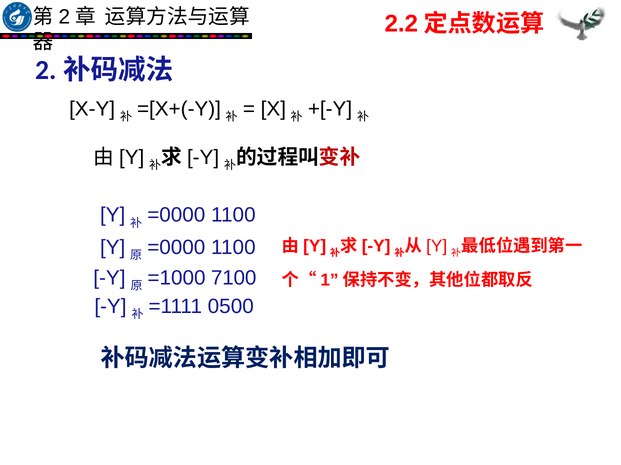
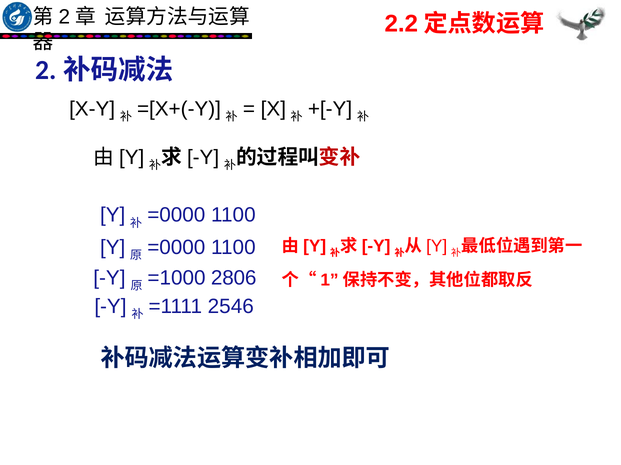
7100: 7100 -> 2806 (234, 278)
0500: 0500 -> 2546 (231, 307)
